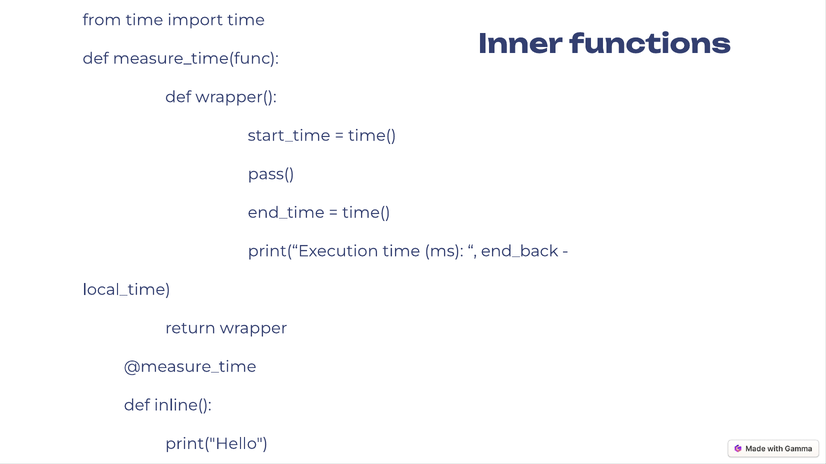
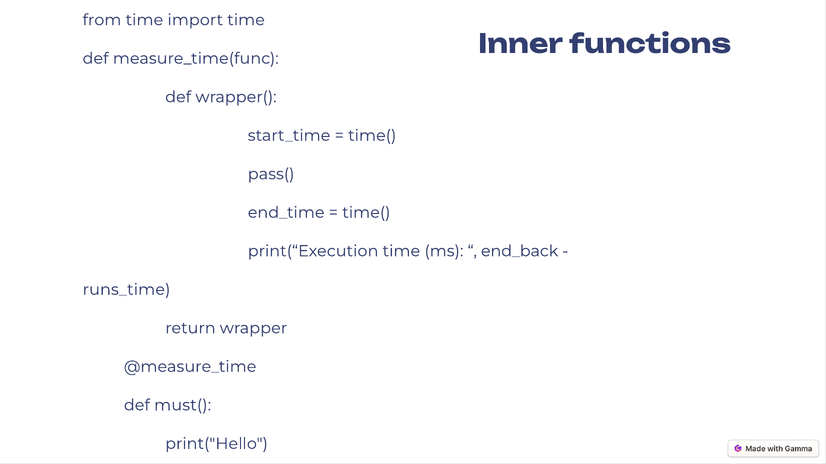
local_time: local_time -> runs_time (126, 290)
inline(: inline( -> must( (183, 406)
